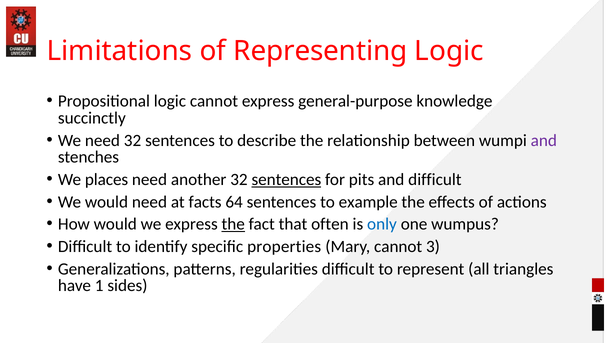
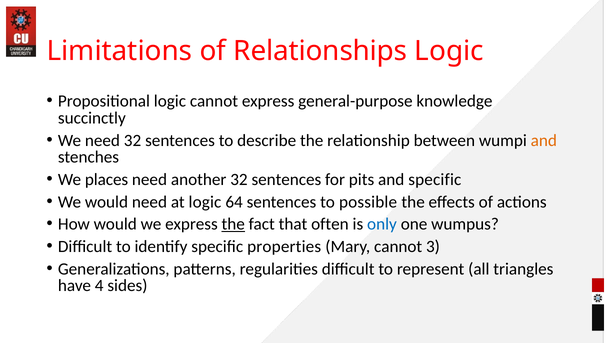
Representing: Representing -> Relationships (320, 51)
and colour: purple -> orange (544, 140)
sentences underline: present -> none (286, 180)
and difficult: difficult -> specific (435, 180)
at facts: facts -> logic (205, 202)
example: example -> possible (368, 202)
1: 1 -> 4 (99, 286)
